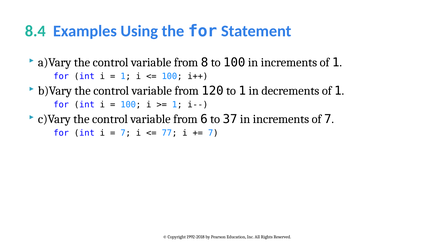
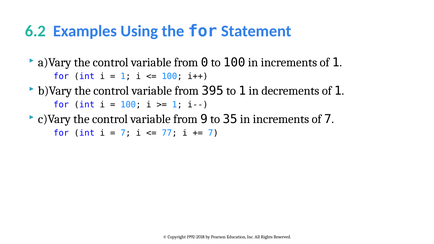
8.4: 8.4 -> 6.2 (35, 31)
8: 8 -> 0 (205, 63)
120: 120 -> 395 (213, 91)
6: 6 -> 9 (204, 119)
37: 37 -> 35 (230, 119)
